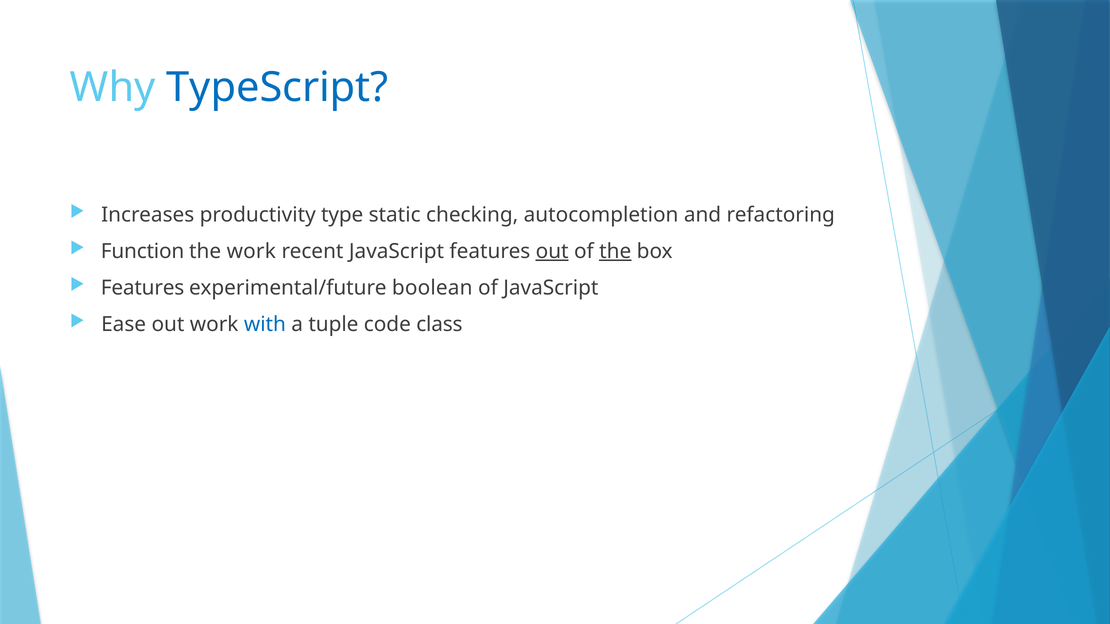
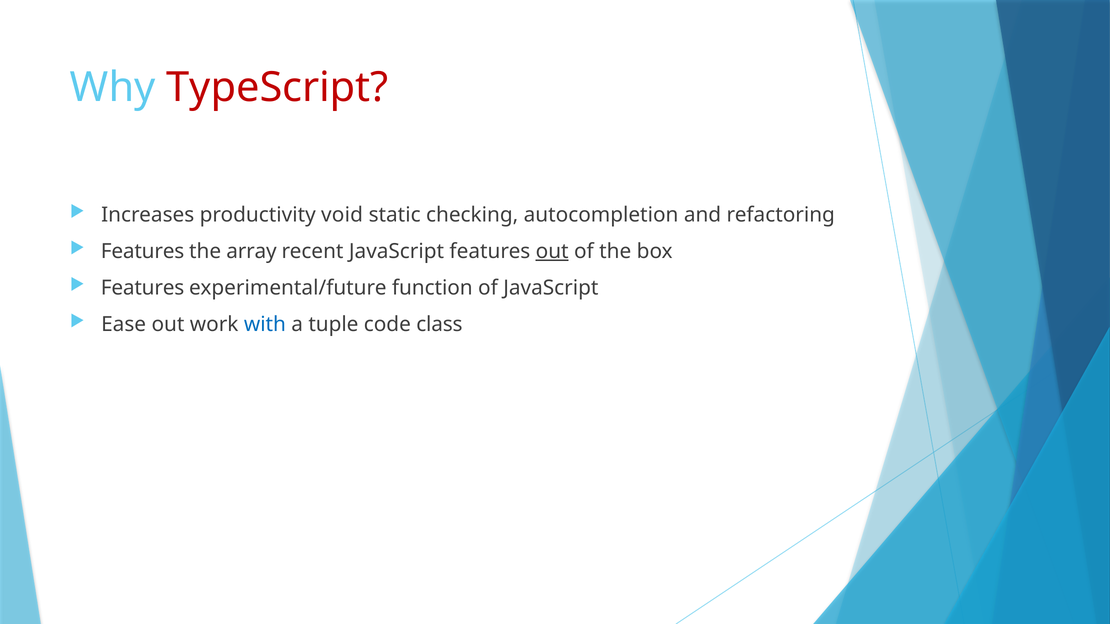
TypeScript colour: blue -> red (277, 88)
type: type -> void (342, 215)
Function: Function -> Features (143, 251)
the work: work -> array (251, 251)
the underline: present -> none (615, 251)
boolean: boolean -> function (432, 288)
